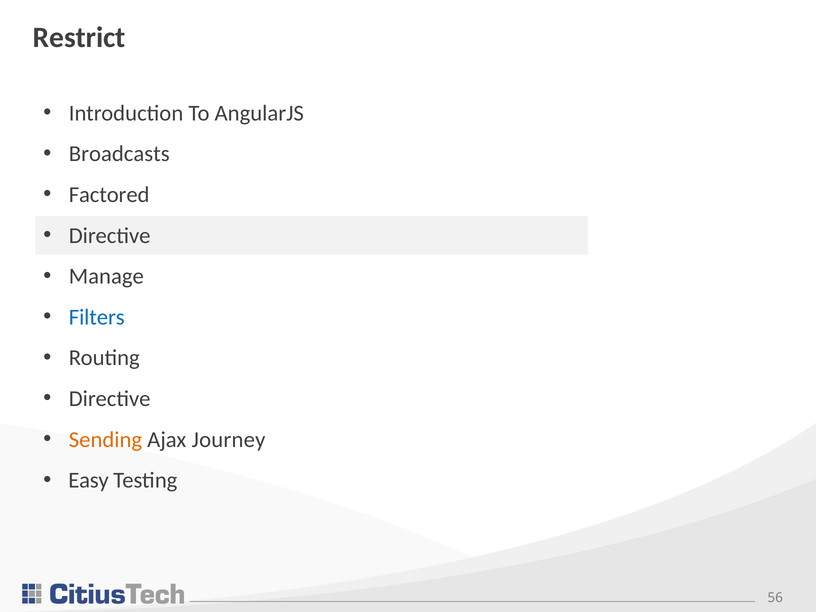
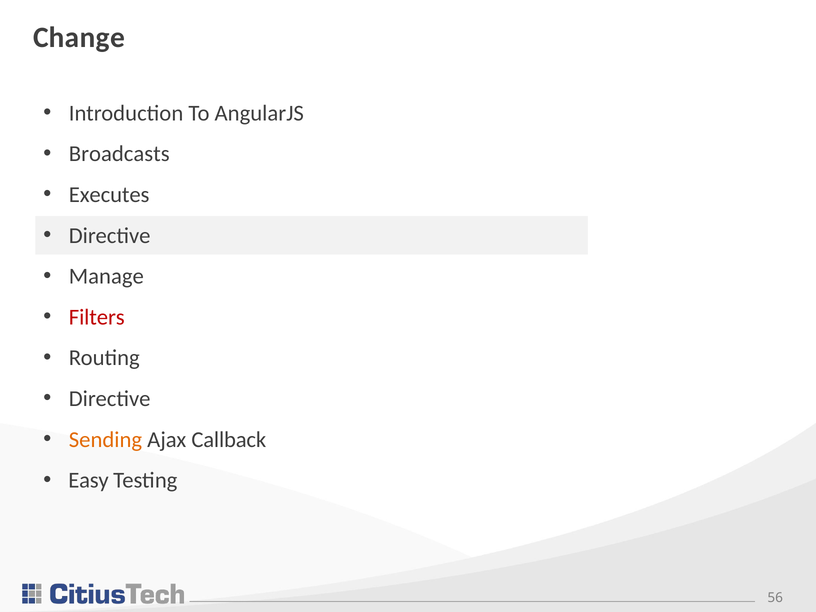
Restrict: Restrict -> Change (79, 37)
Factored: Factored -> Executes (109, 195)
Filters colour: blue -> red (97, 317)
Journey: Journey -> Callback (229, 440)
